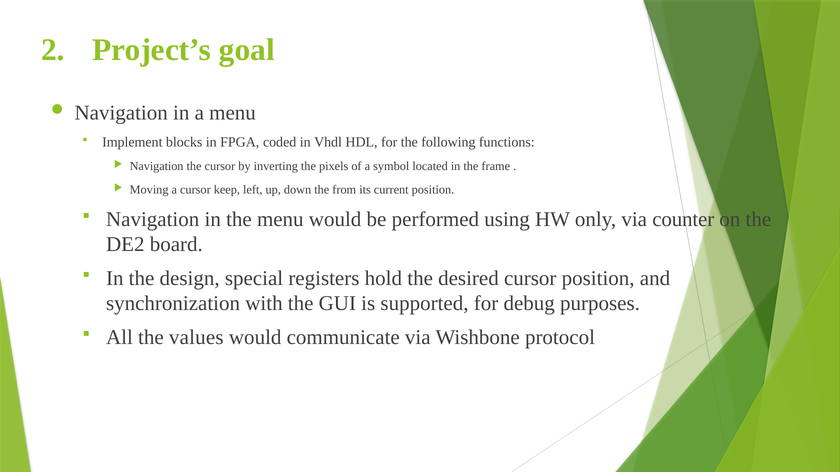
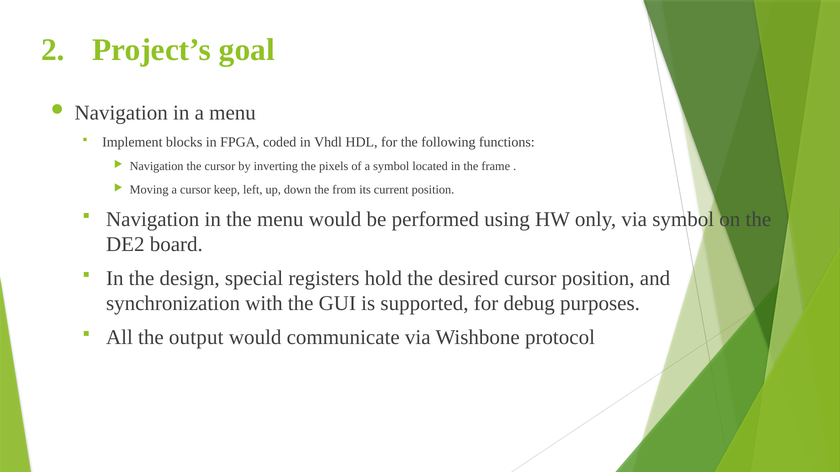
via counter: counter -> symbol (683, 219)
values: values -> output (196, 338)
